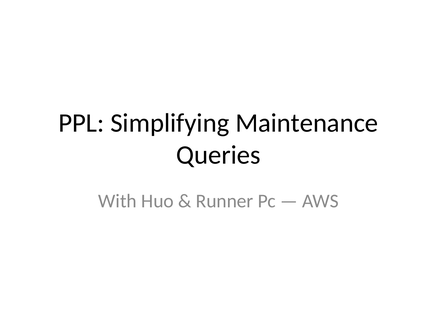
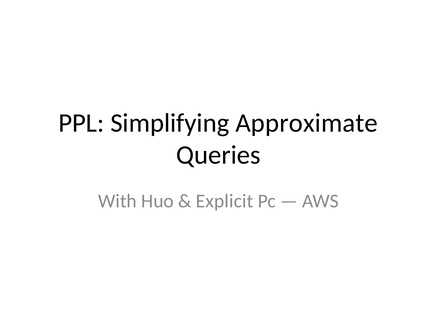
Maintenance: Maintenance -> Approximate (307, 123)
Runner: Runner -> Explicit (225, 201)
